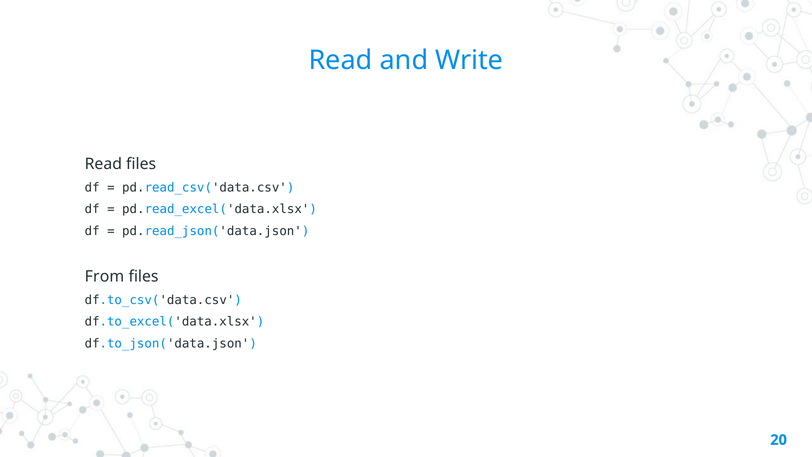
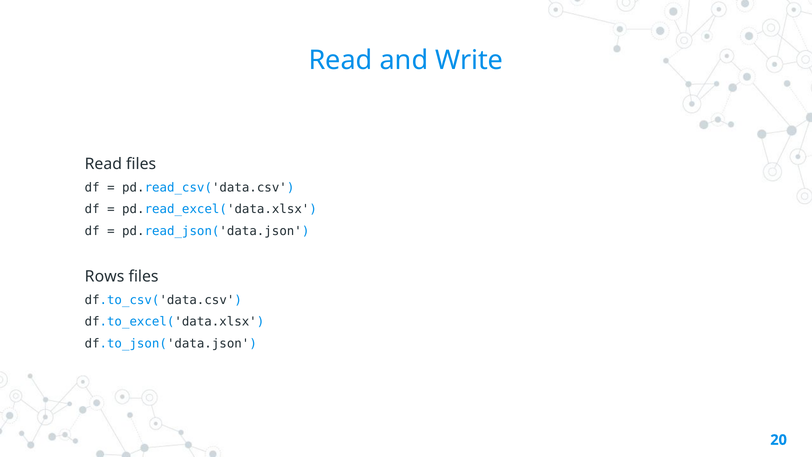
From: From -> Rows (105, 276)
